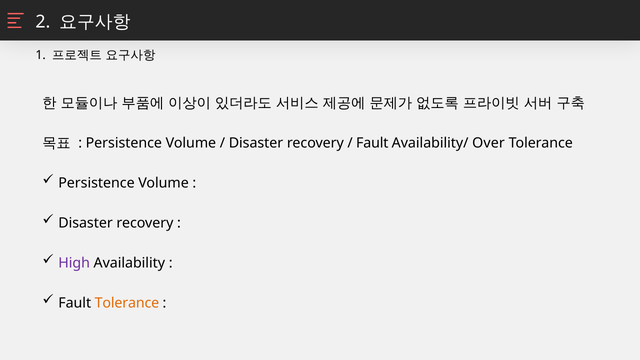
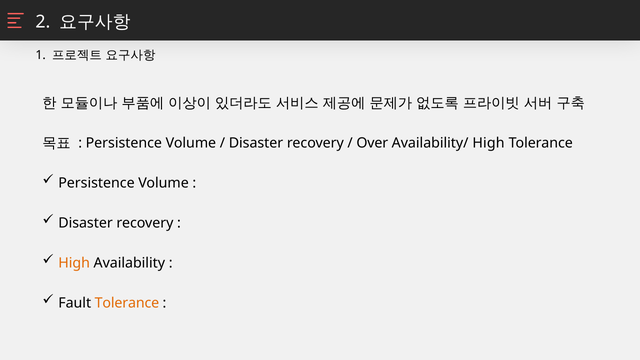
Fault: Fault -> Over (372, 143)
Availability/ Over: Over -> High (489, 143)
High colour: purple -> orange (74, 263)
